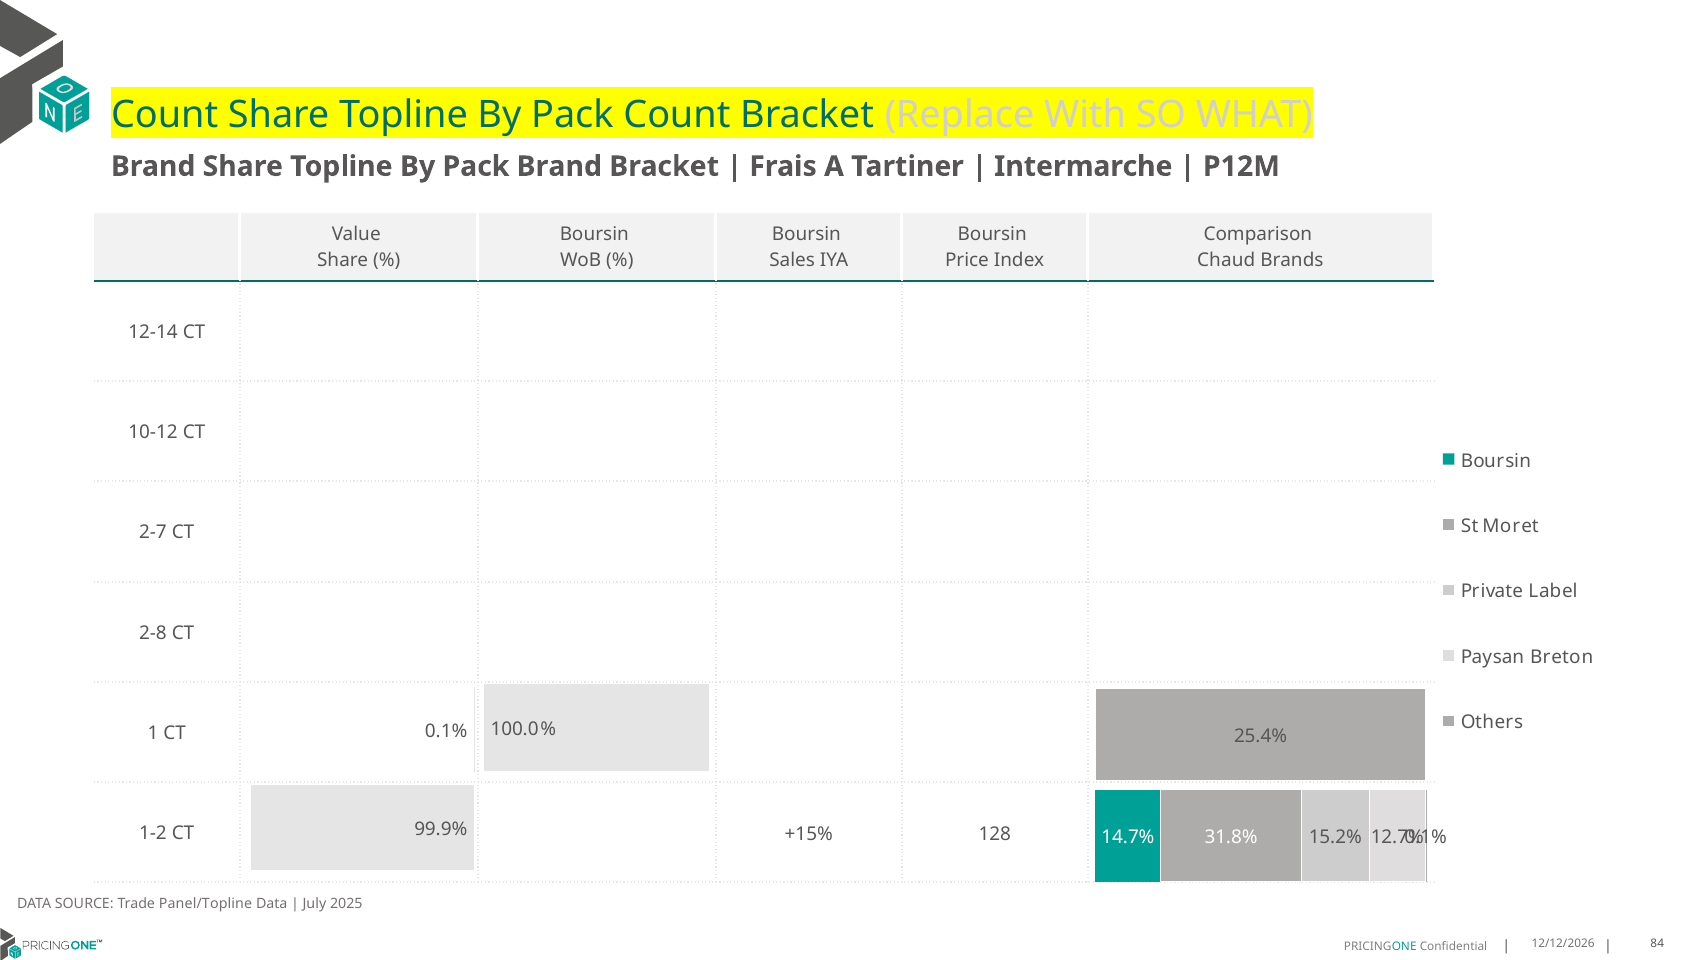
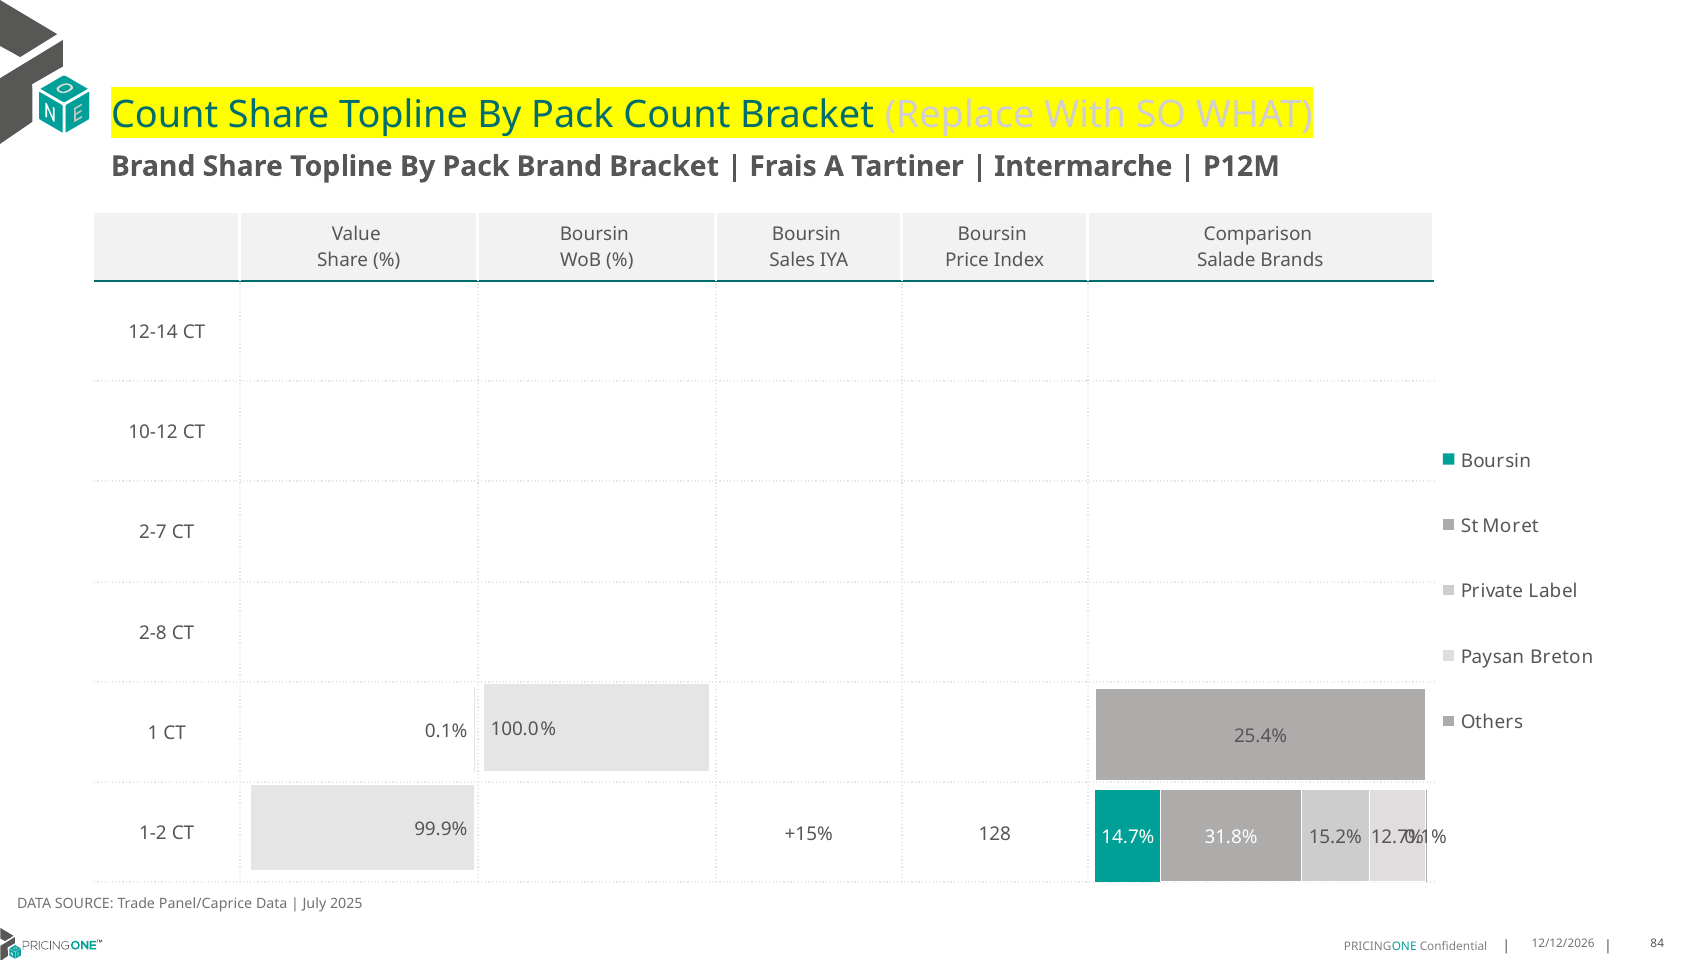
Chaud: Chaud -> Salade (1226, 261)
Panel/Topline: Panel/Topline -> Panel/Caprice (206, 904)
